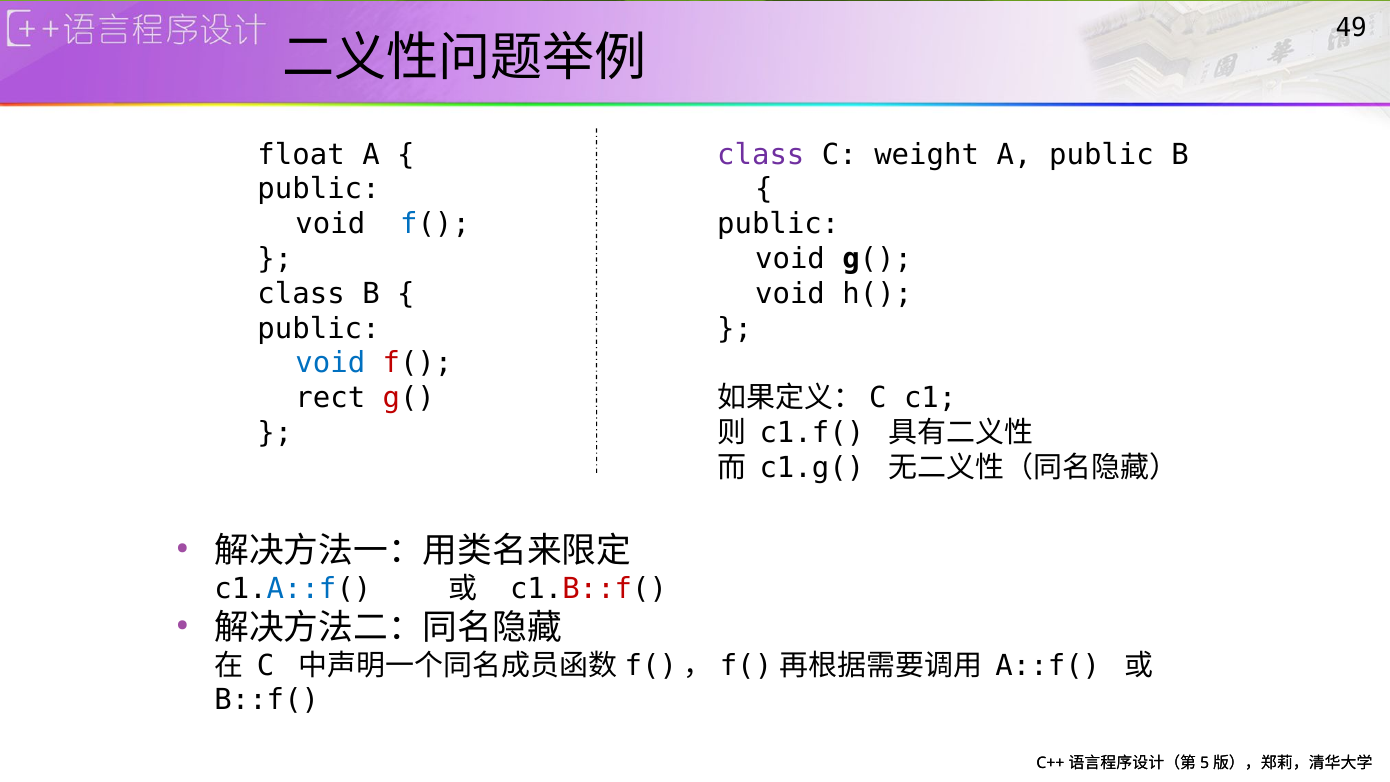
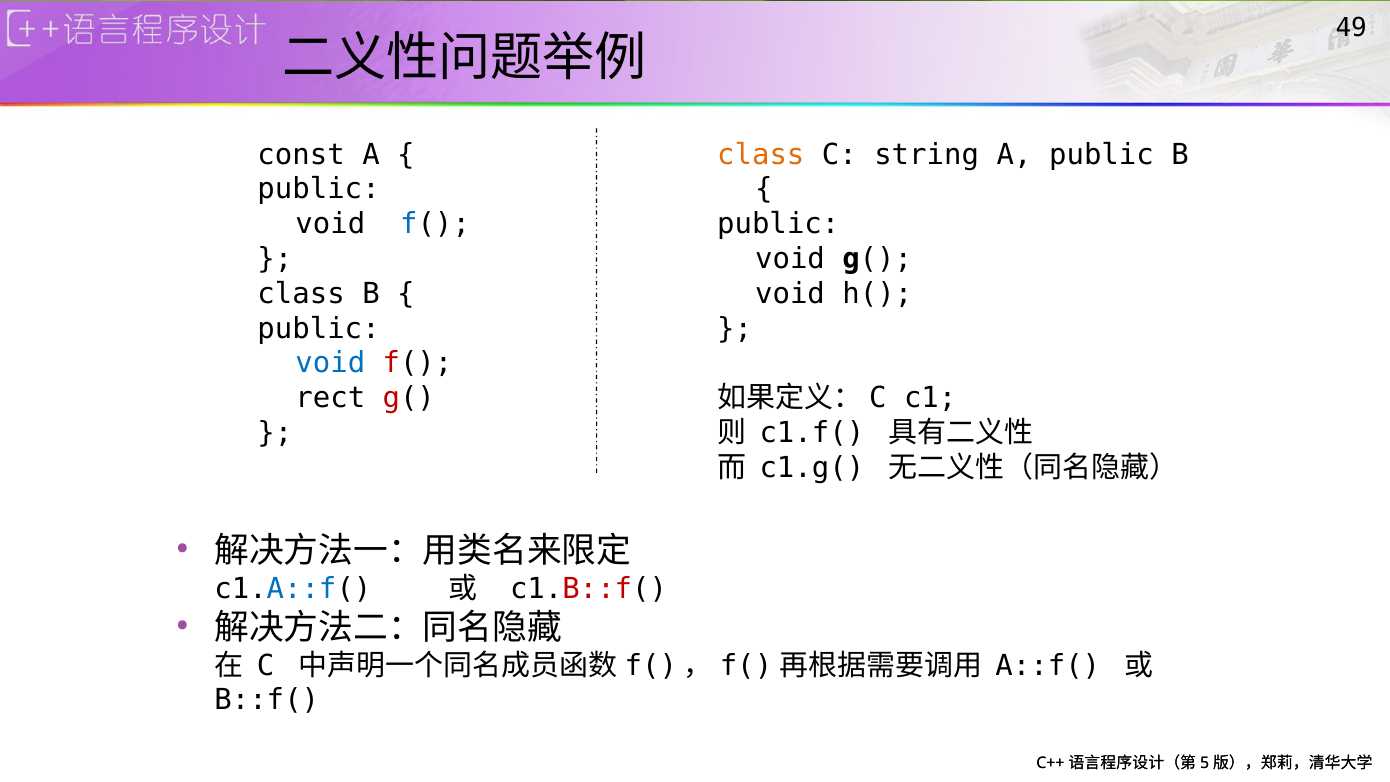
float: float -> const (301, 155)
class colour: purple -> orange (761, 155)
weight: weight -> string (927, 155)
